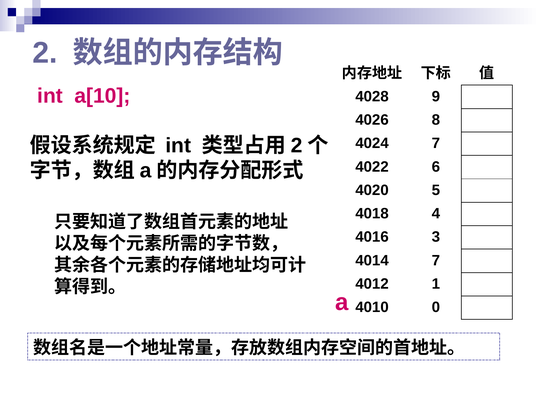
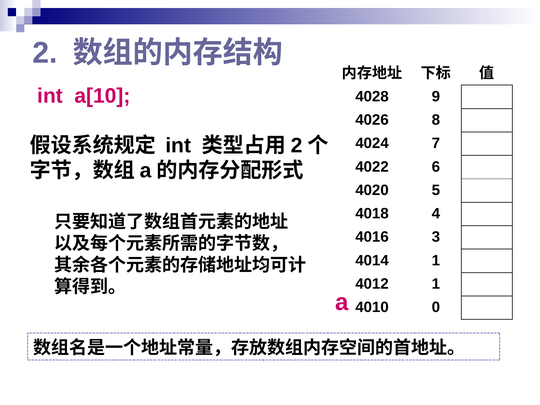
4014 7: 7 -> 1 (436, 260)
